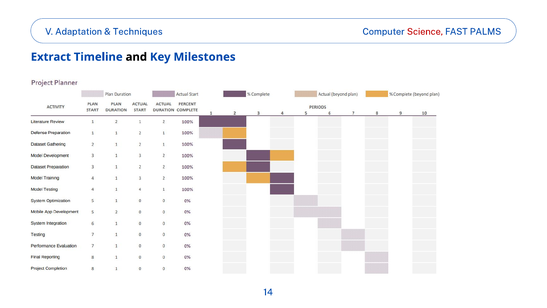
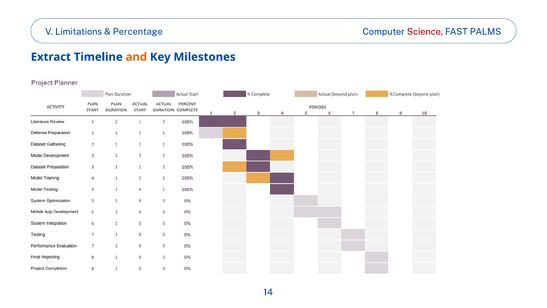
Adaptation: Adaptation -> Limitations (79, 32)
Techniques: Techniques -> Percentage (138, 32)
and colour: black -> orange (136, 57)
